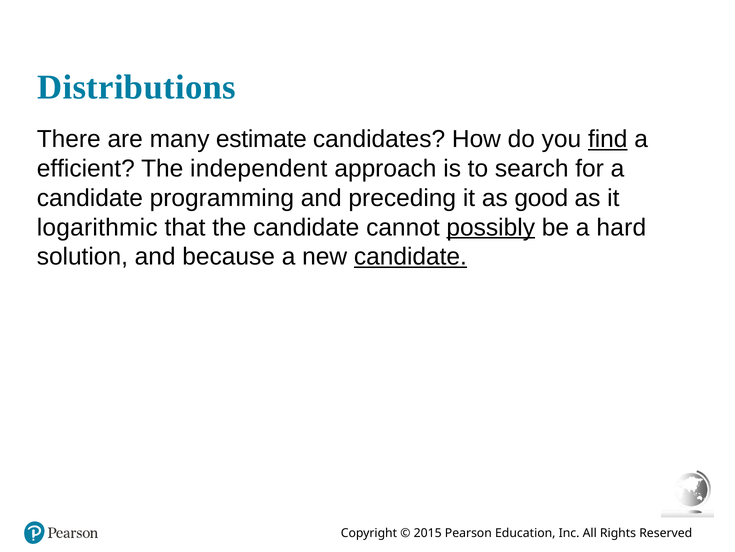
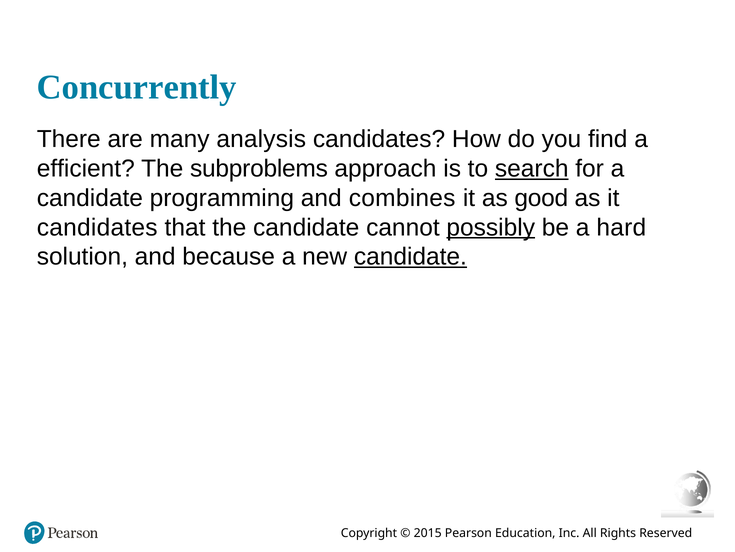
Distributions: Distributions -> Concurrently (137, 87)
estimate: estimate -> analysis (261, 139)
find underline: present -> none (608, 139)
independent: independent -> subproblems (259, 168)
search underline: none -> present (532, 168)
preceding: preceding -> combines (402, 198)
logarithmic: logarithmic -> candidates (97, 227)
